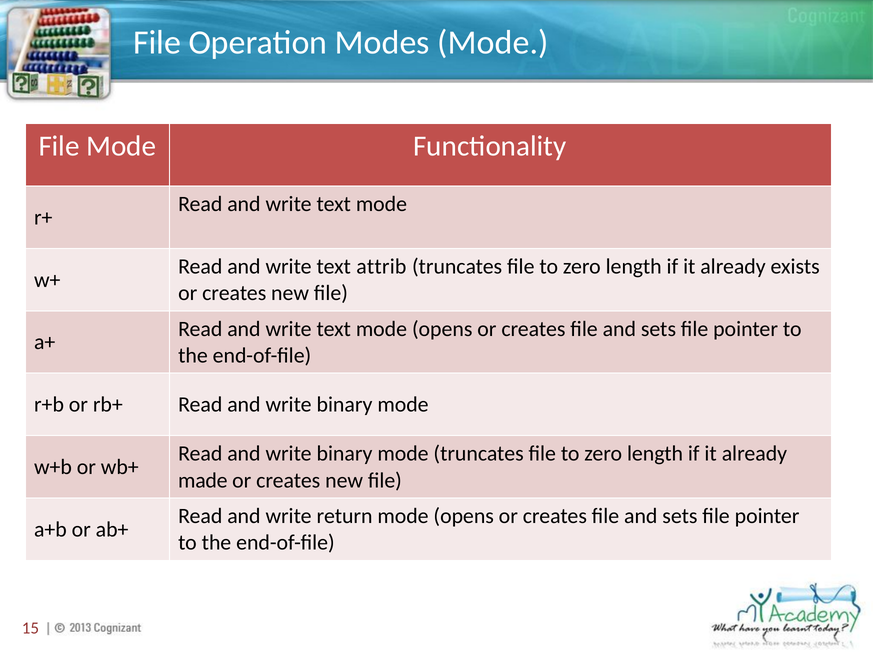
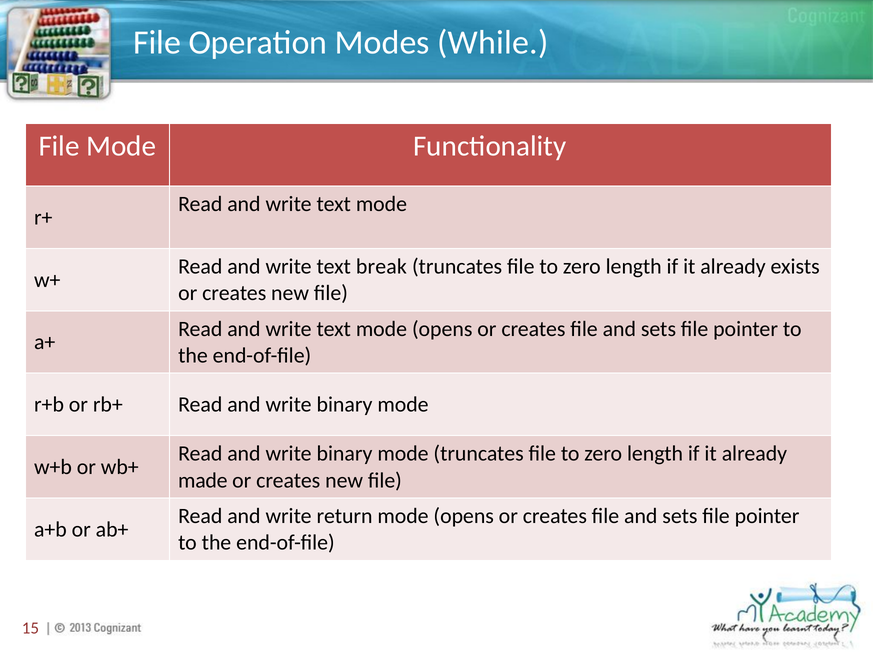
Modes Mode: Mode -> While (493, 42)
attrib: attrib -> break (381, 266)
